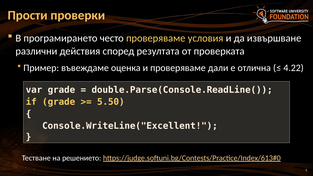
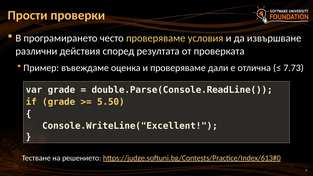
4.22: 4.22 -> 7.73 (294, 68)
